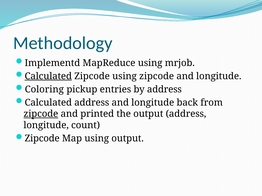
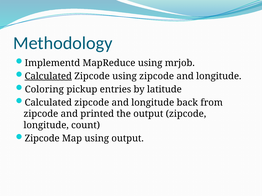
by address: address -> latitude (164, 90)
address: address -> zipcode (92, 103)
zipcode underline: present -> none (41, 114)
output address: address -> zipcode (186, 114)
